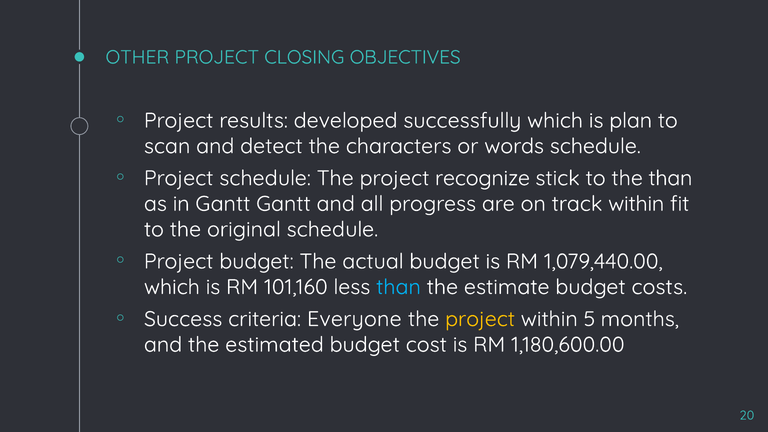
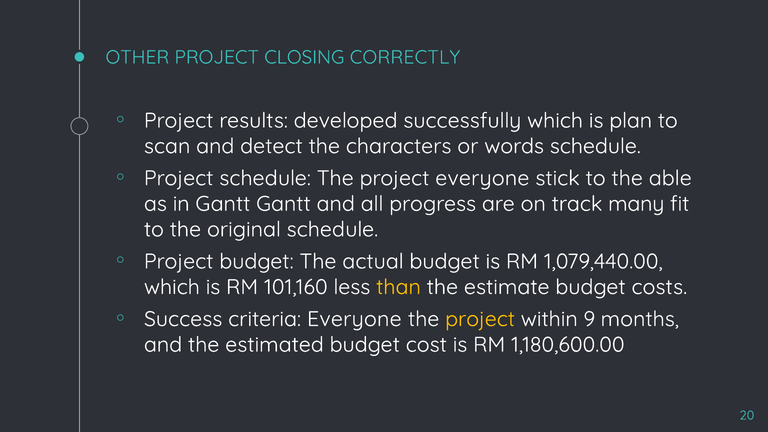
OBJECTIVES: OBJECTIVES -> CORRECTLY (405, 57)
project recognize: recognize -> everyone (482, 178)
the than: than -> able (670, 178)
track within: within -> many (636, 204)
than colour: light blue -> yellow (398, 287)
5: 5 -> 9 (589, 319)
